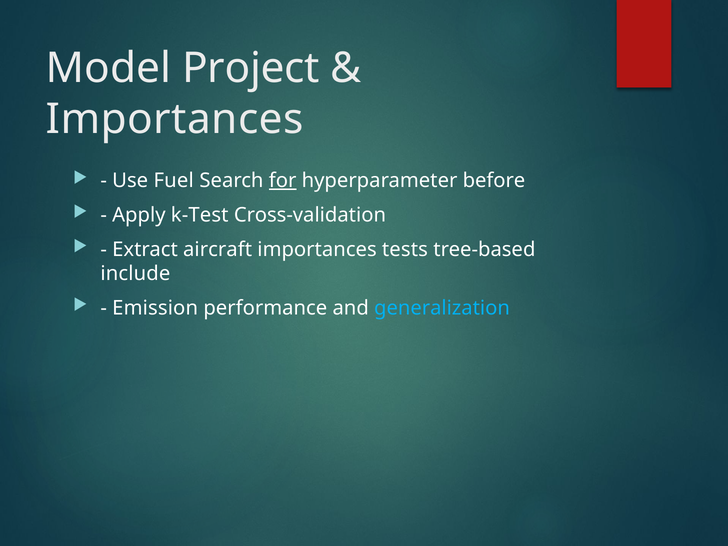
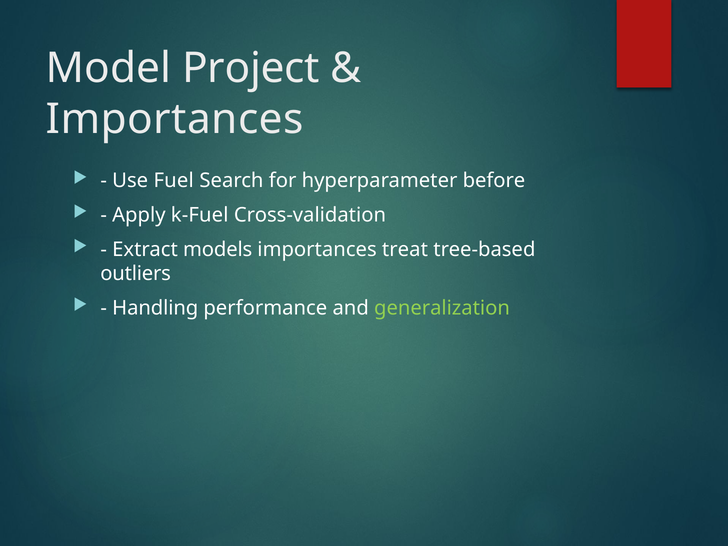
for underline: present -> none (283, 181)
k-Test: k-Test -> k-Fuel (200, 215)
aircraft: aircraft -> models (218, 249)
tests: tests -> treat (405, 249)
include: include -> outliers (136, 274)
Emission: Emission -> Handling (155, 308)
generalization colour: light blue -> light green (442, 308)
